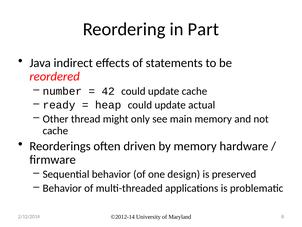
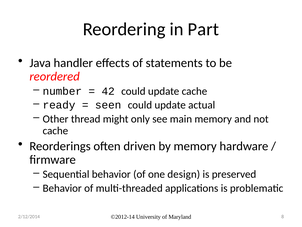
indirect: indirect -> handler (73, 63)
heap: heap -> seen (108, 105)
